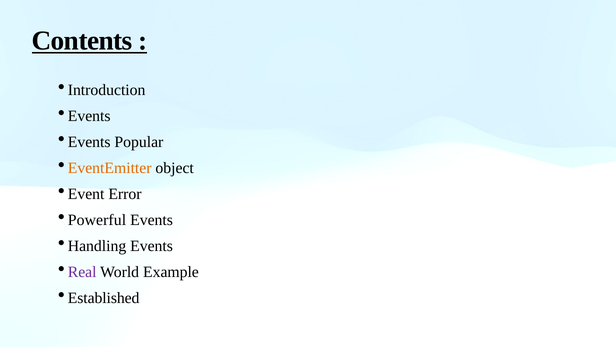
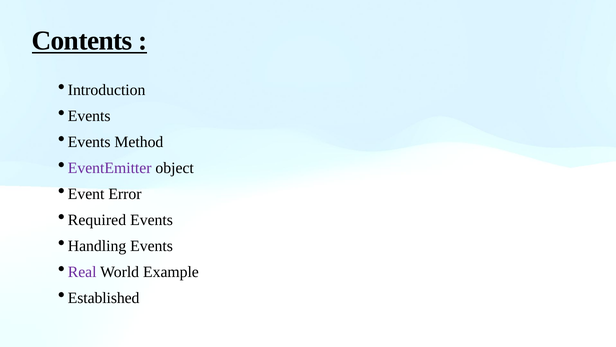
Popular: Popular -> Method (139, 142)
EventEmitter colour: orange -> purple (110, 168)
Powerful: Powerful -> Required (97, 220)
